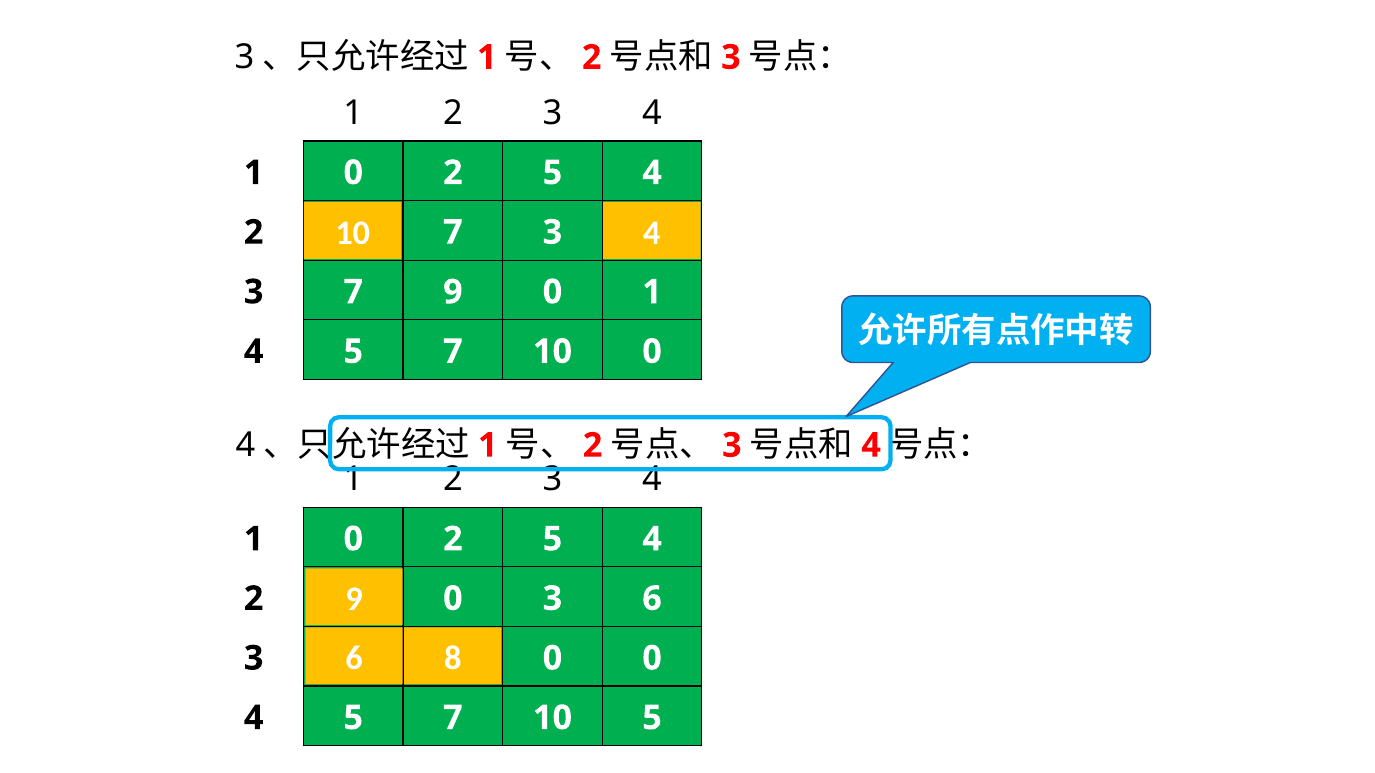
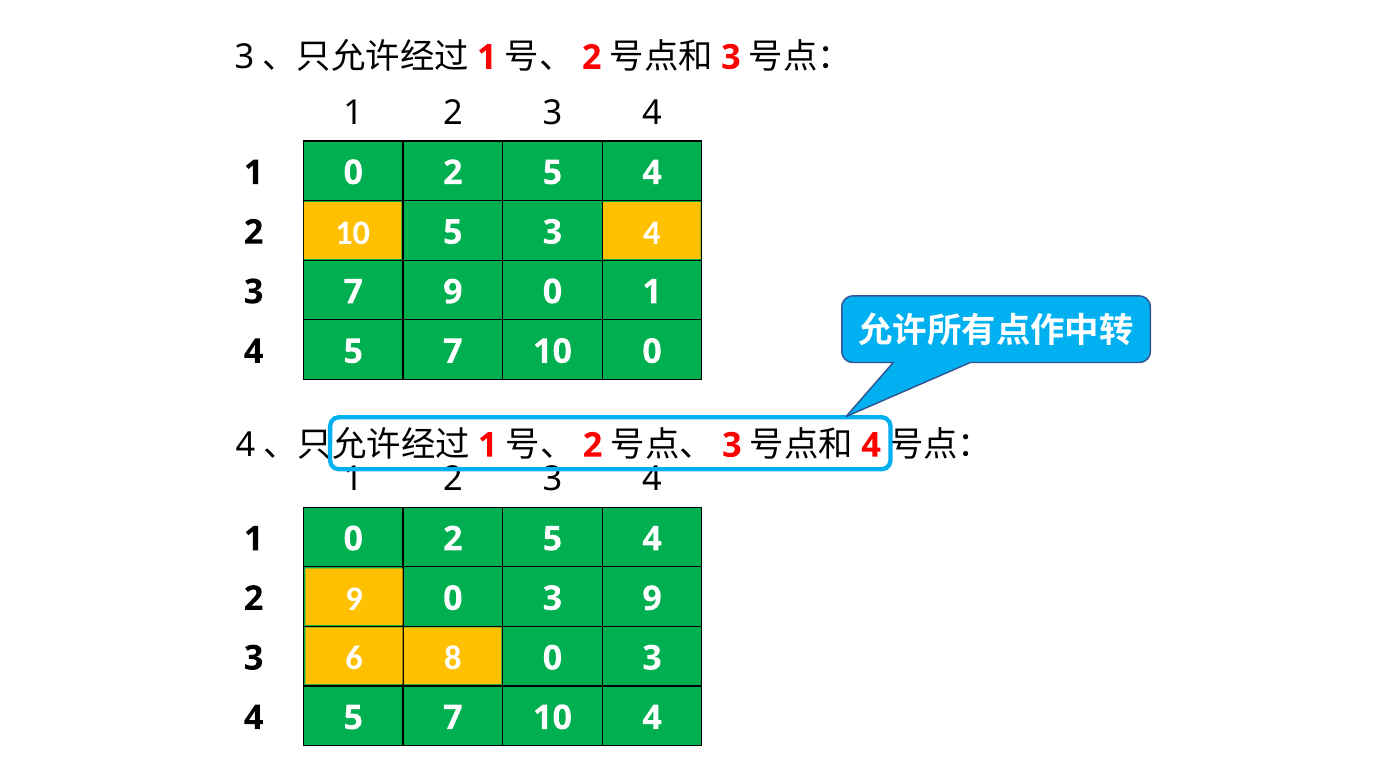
7: 7 -> 5 (453, 232)
3 6: 6 -> 9 (652, 599)
0: 0 -> 3 (652, 659)
7 10 5: 5 -> 4 (652, 718)
